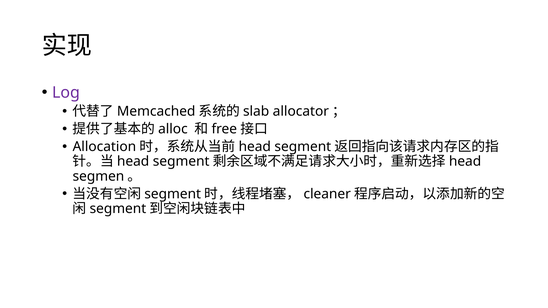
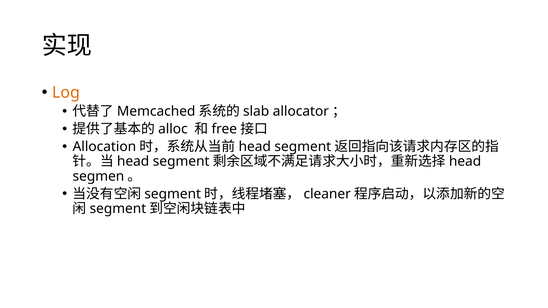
Log colour: purple -> orange (66, 93)
